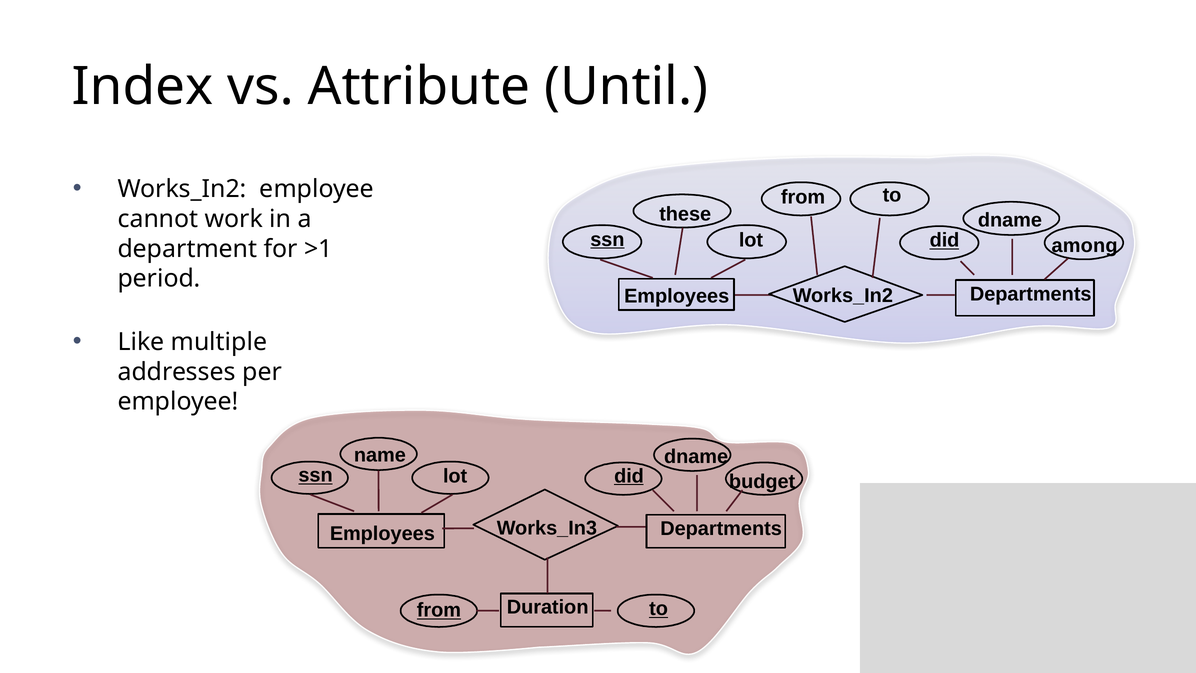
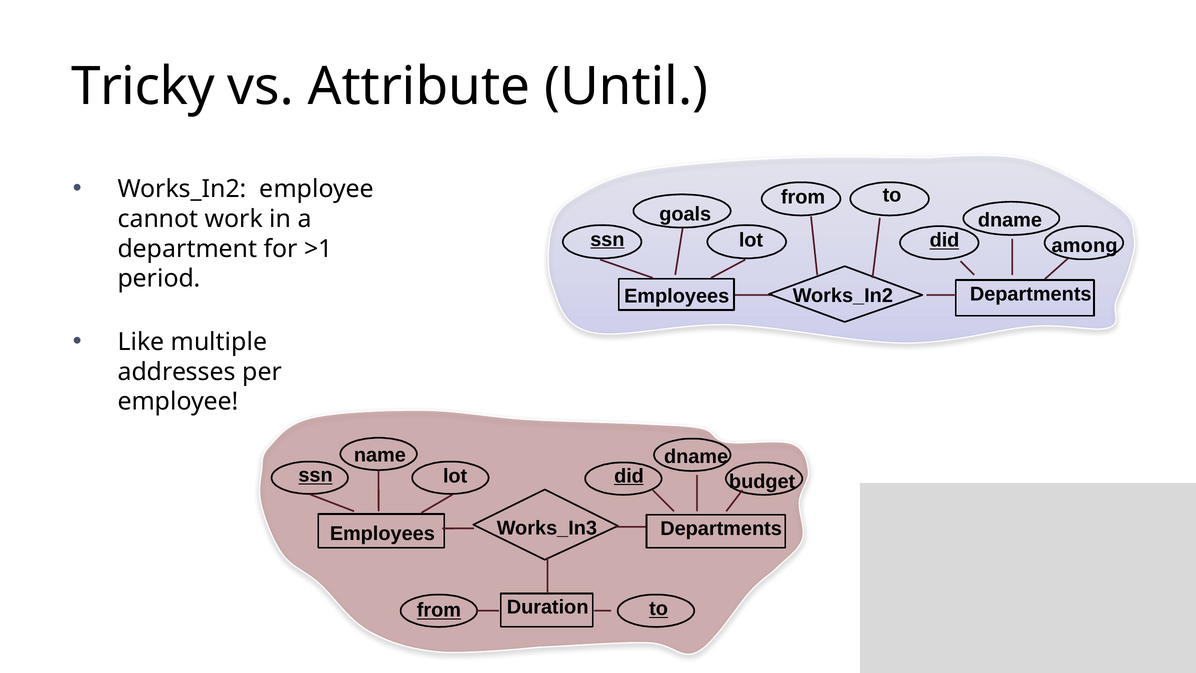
Index: Index -> Tricky (143, 87)
these: these -> goals (685, 214)
